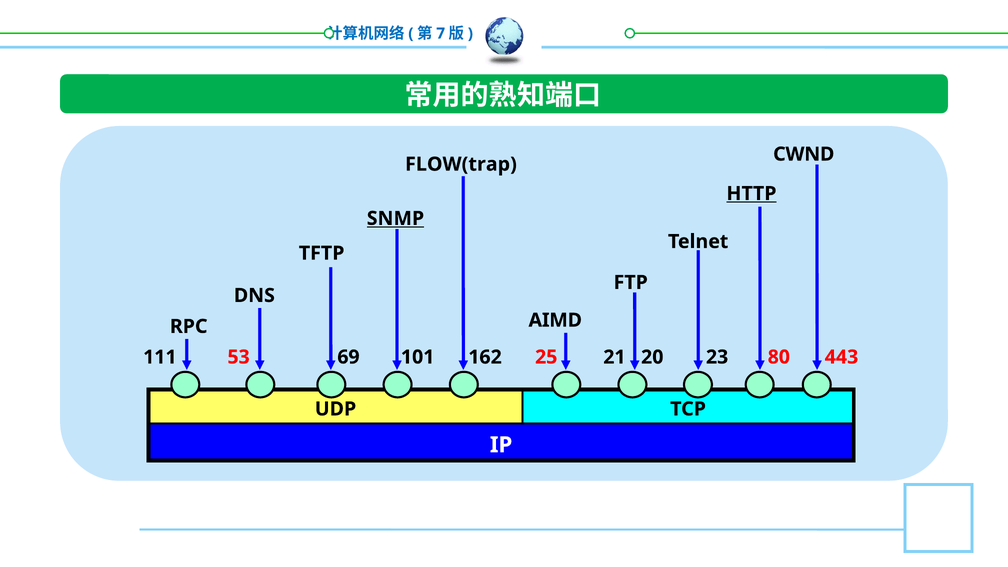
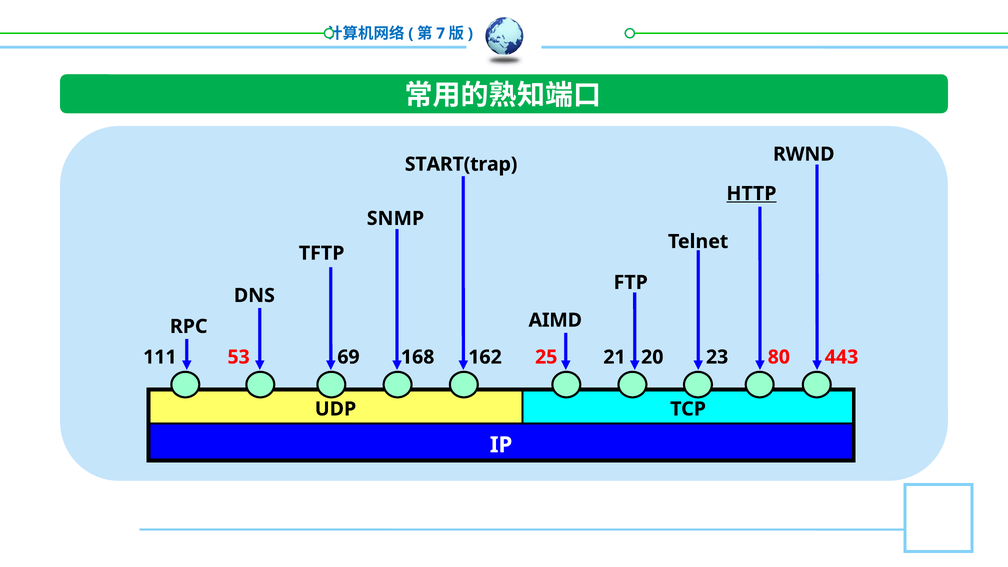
CWND: CWND -> RWND (804, 154)
FLOW(trap: FLOW(trap -> START(trap (461, 164)
SNMP underline: present -> none (395, 218)
101: 101 -> 168 (418, 357)
